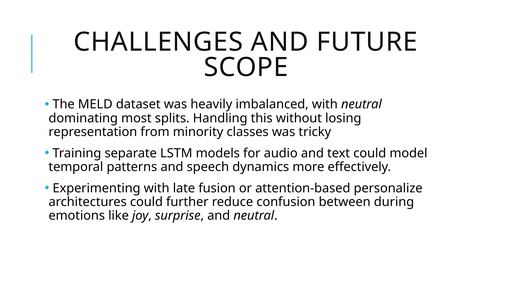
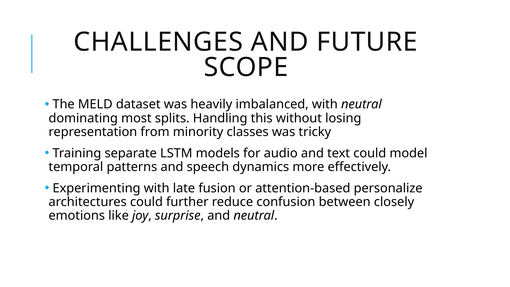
during: during -> closely (394, 202)
